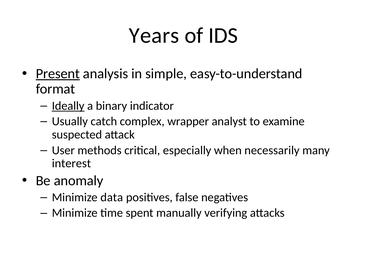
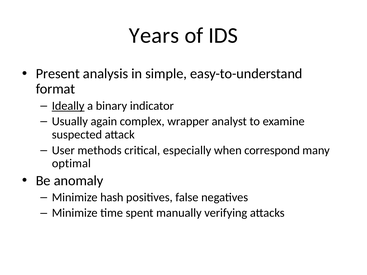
Present underline: present -> none (58, 74)
catch: catch -> again (104, 122)
necessarily: necessarily -> correspond (272, 150)
interest: interest -> optimal (71, 164)
data: data -> hash (112, 198)
